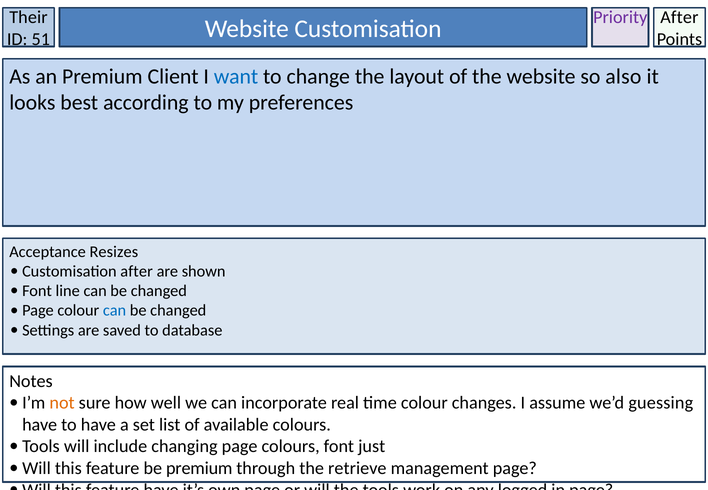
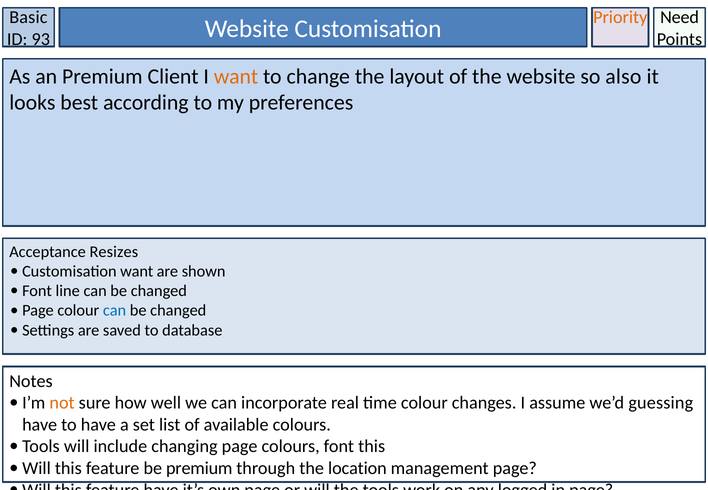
Their: Their -> Basic (28, 17)
Priority colour: purple -> orange (620, 17)
After: After -> Need (680, 17)
51: 51 -> 93 (41, 39)
want colour: blue -> orange (236, 77)
Customisation after: after -> want (137, 271)
font just: just -> this (372, 447)
retrieve: retrieve -> location (357, 468)
